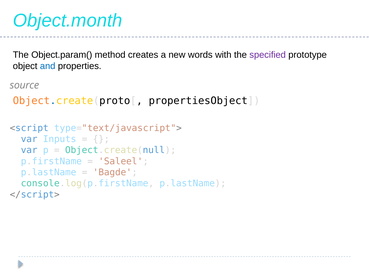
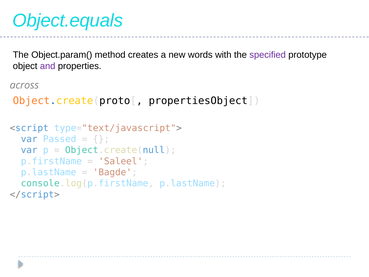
Object.month: Object.month -> Object.equals (68, 21)
and colour: blue -> purple (48, 66)
source: source -> across (24, 85)
Inputs: Inputs -> Passed (60, 139)
